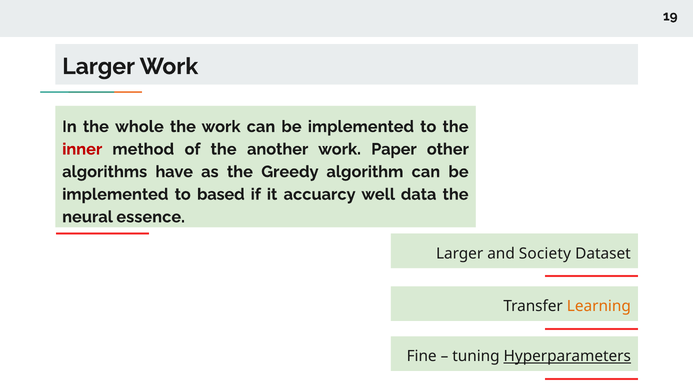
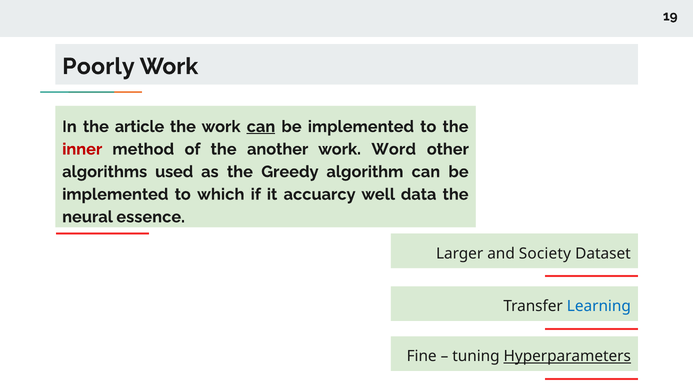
Larger: Larger -> Poorly (98, 66)
whole: whole -> article (140, 127)
can underline: none -> present (261, 127)
Paper: Paper -> Word (394, 149)
have: have -> used (174, 172)
based: based -> which (221, 194)
Learning colour: orange -> blue (599, 306)
